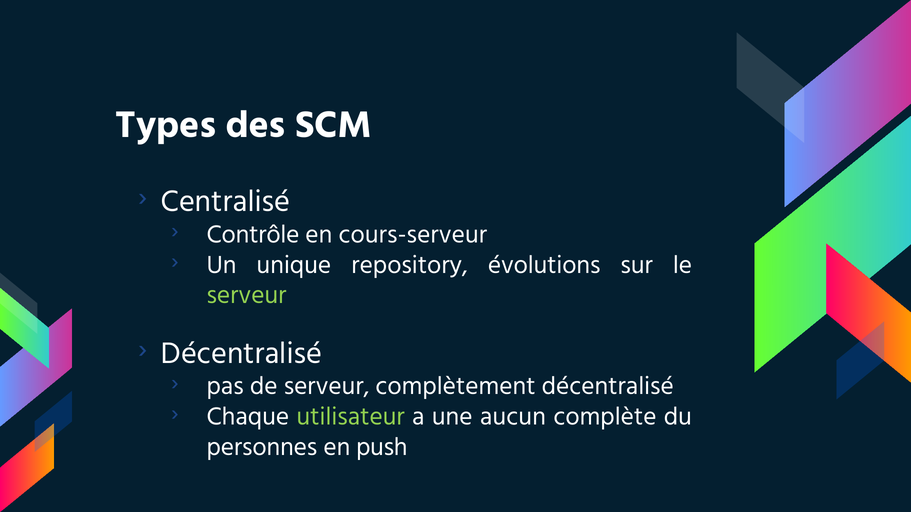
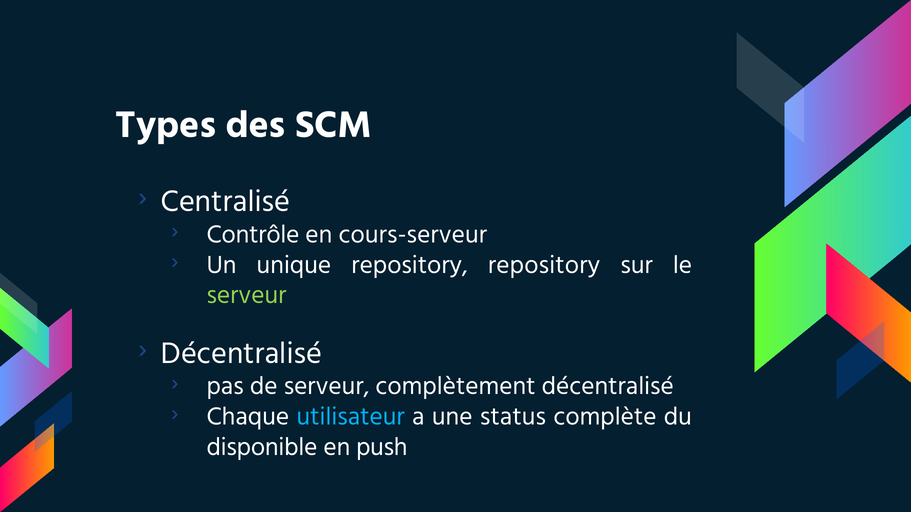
repository évolutions: évolutions -> repository (544, 265)
utilisateur colour: light green -> light blue (351, 417)
aucun: aucun -> status (513, 417)
personnes: personnes -> disponible (262, 447)
